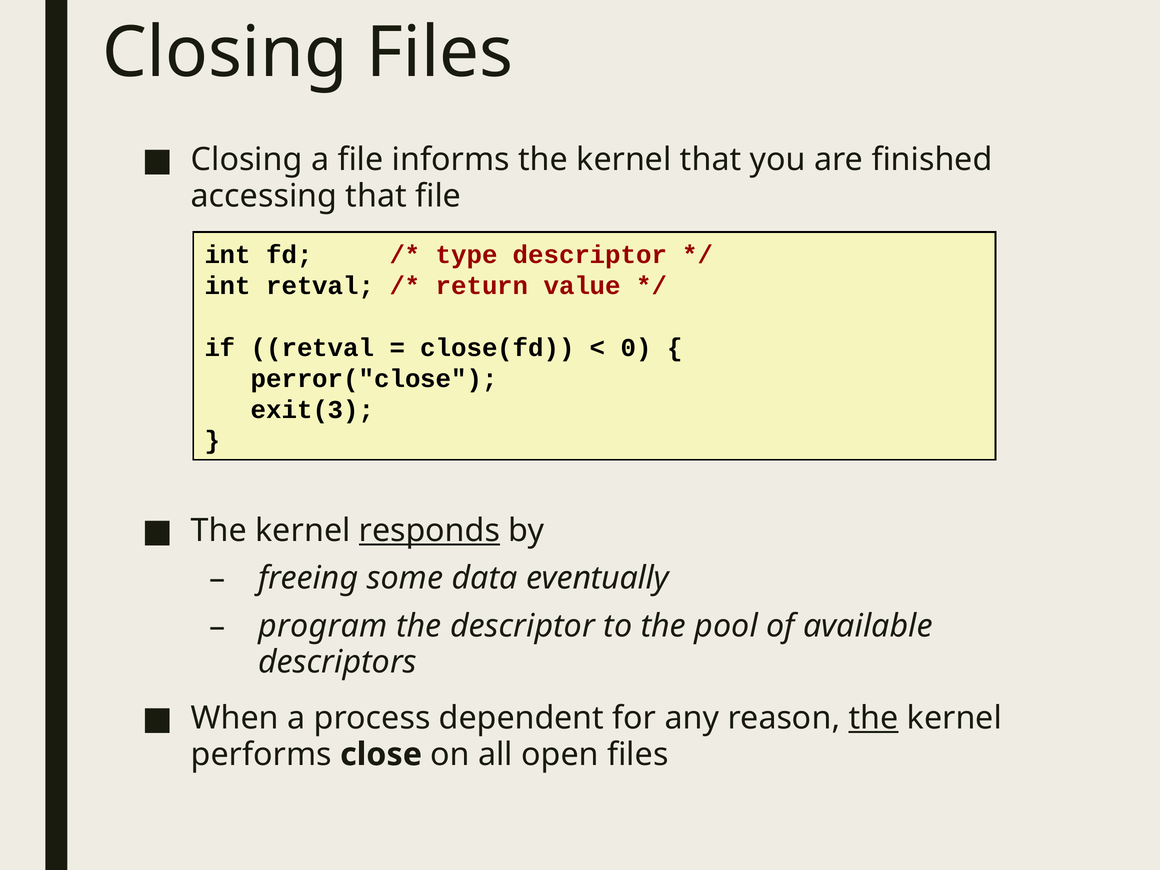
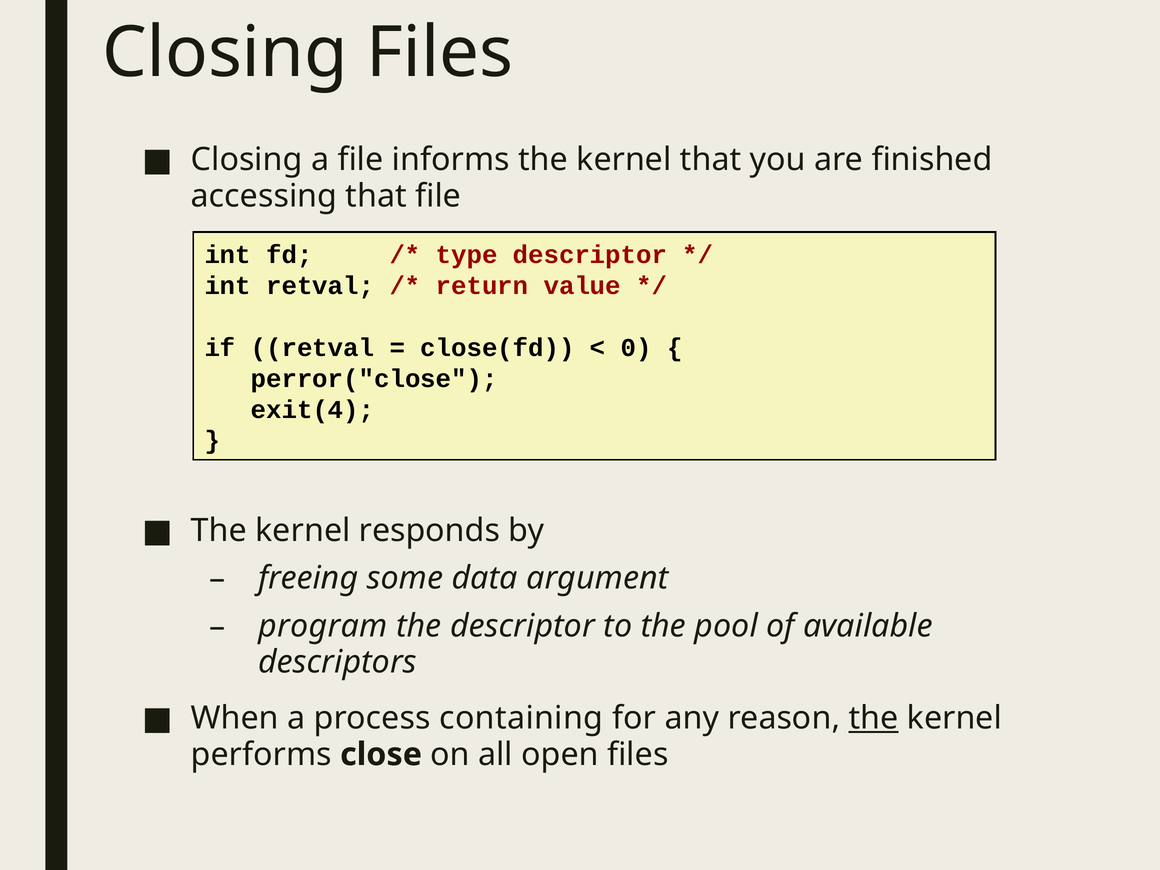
exit(3: exit(3 -> exit(4 (313, 410)
responds underline: present -> none (429, 531)
eventually: eventually -> argument (597, 578)
dependent: dependent -> containing (521, 718)
